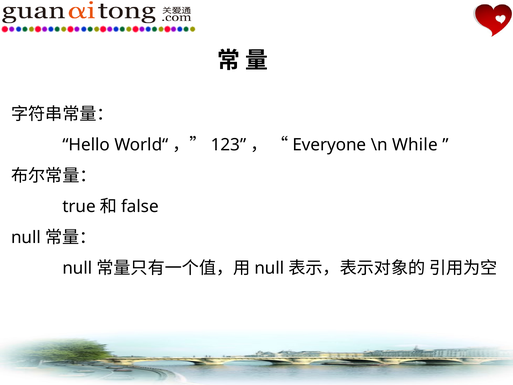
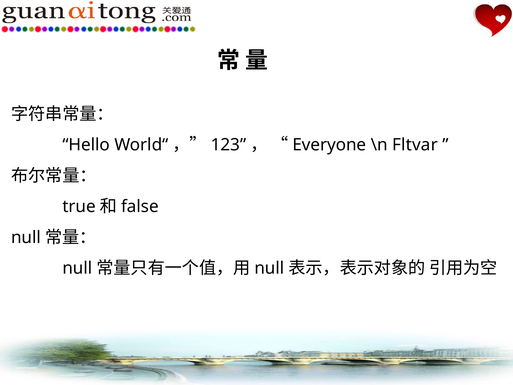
While: While -> Fltvar (415, 145)
